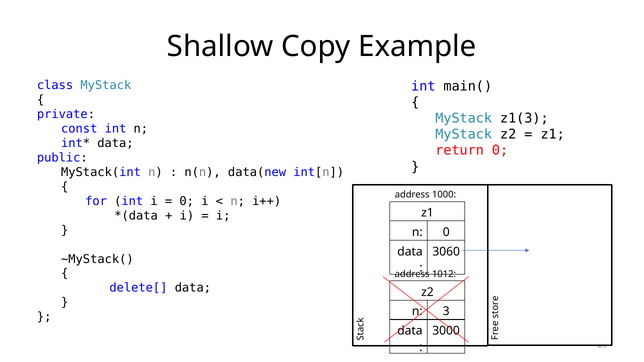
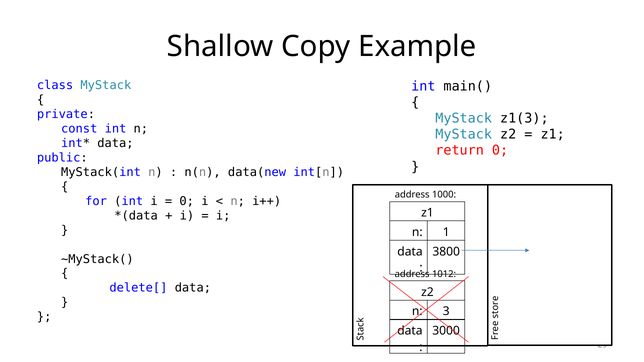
n 0: 0 -> 1 (446, 232)
3060: 3060 -> 3800 (446, 252)
